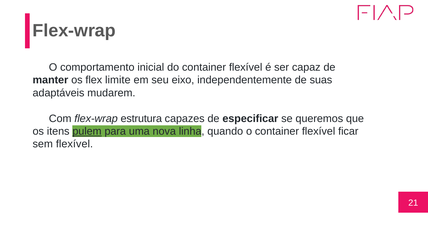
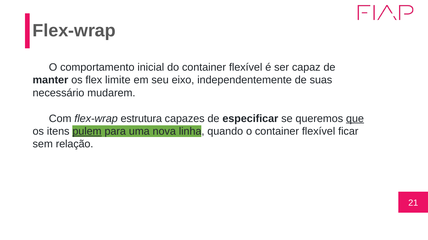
adaptáveis: adaptáveis -> necessário (58, 93)
que underline: none -> present (355, 119)
sem flexível: flexível -> relação (75, 145)
